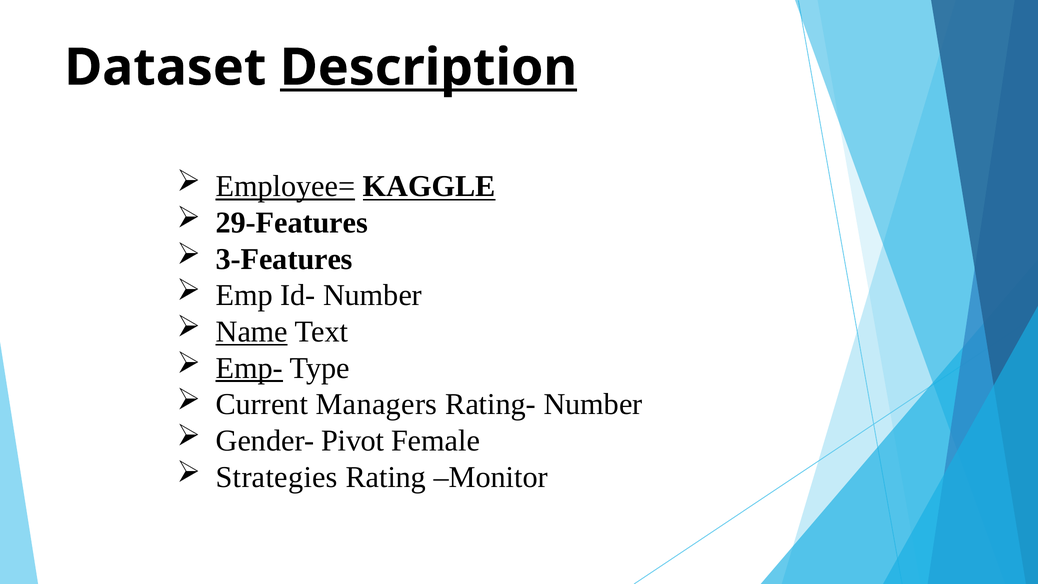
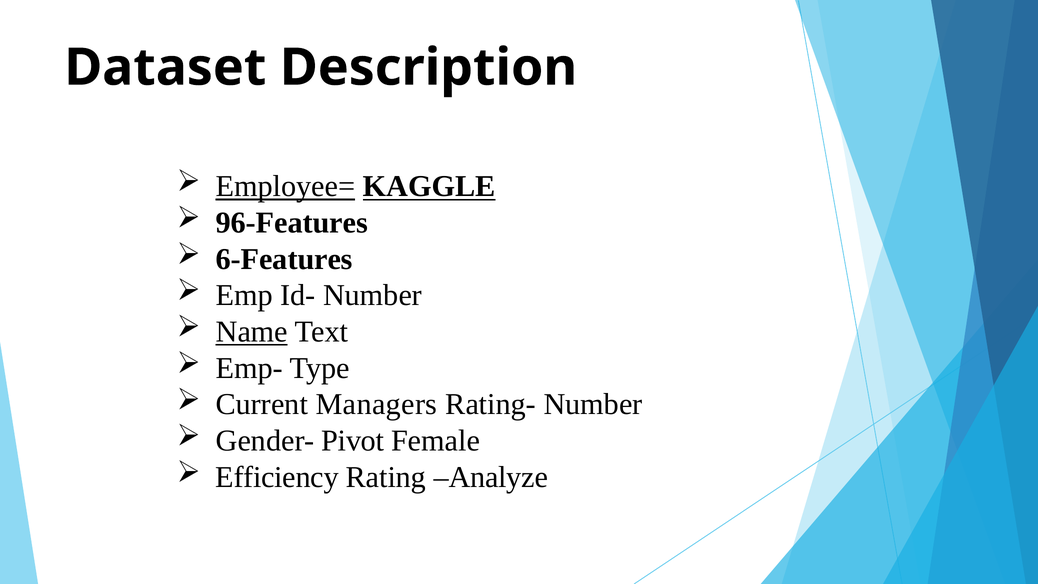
Description underline: present -> none (428, 68)
29-Features: 29-Features -> 96-Features (292, 223)
3-Features: 3-Features -> 6-Features (284, 259)
Emp- underline: present -> none (249, 368)
Strategies: Strategies -> Efficiency (277, 477)
Monitor: Monitor -> Analyze (491, 477)
